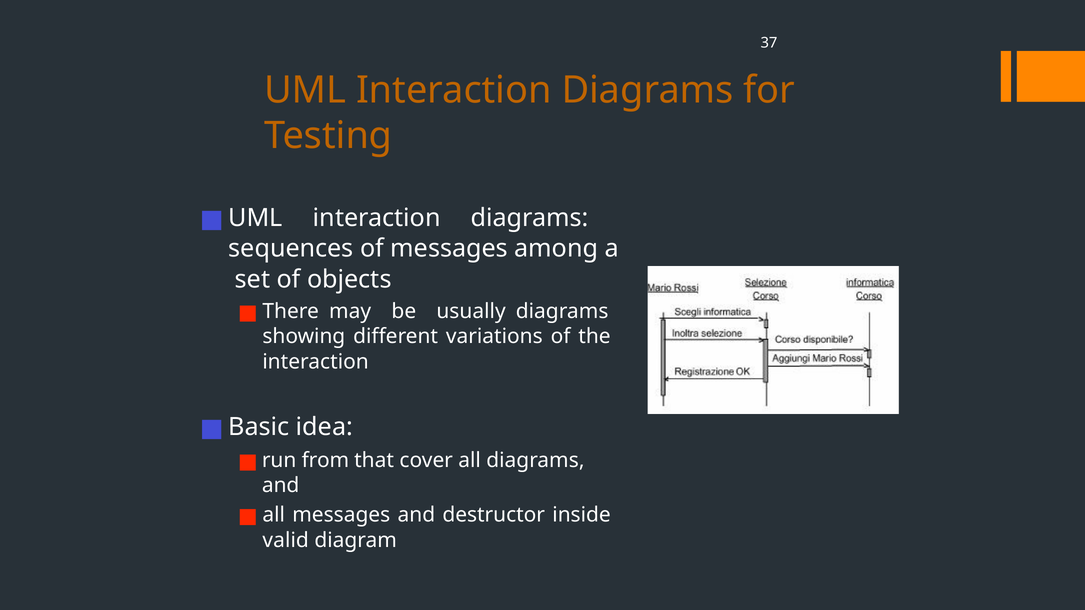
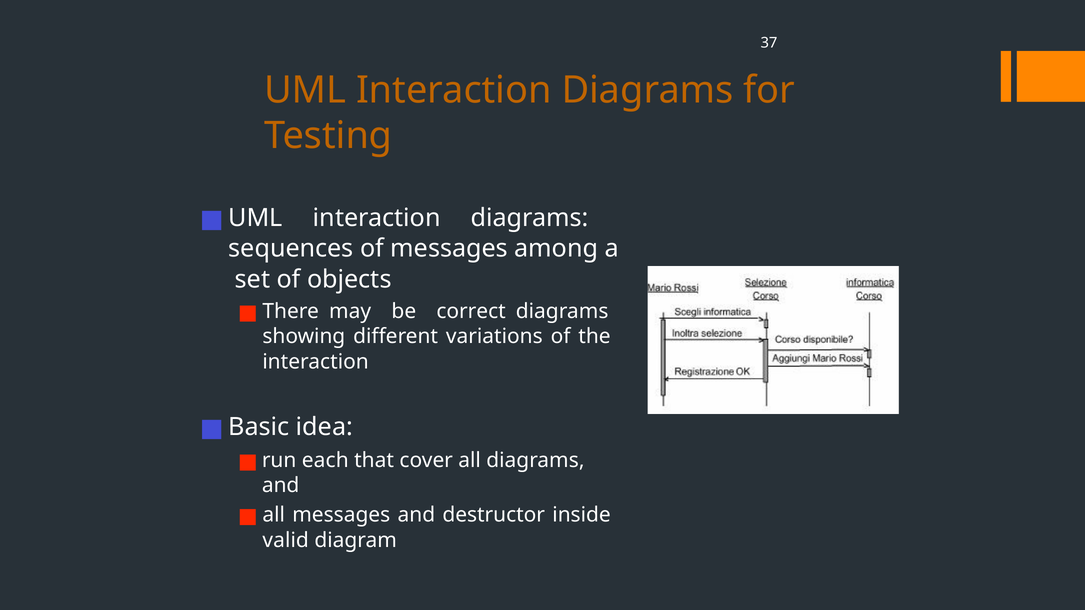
usually: usually -> correct (471, 311)
from: from -> each (325, 460)
